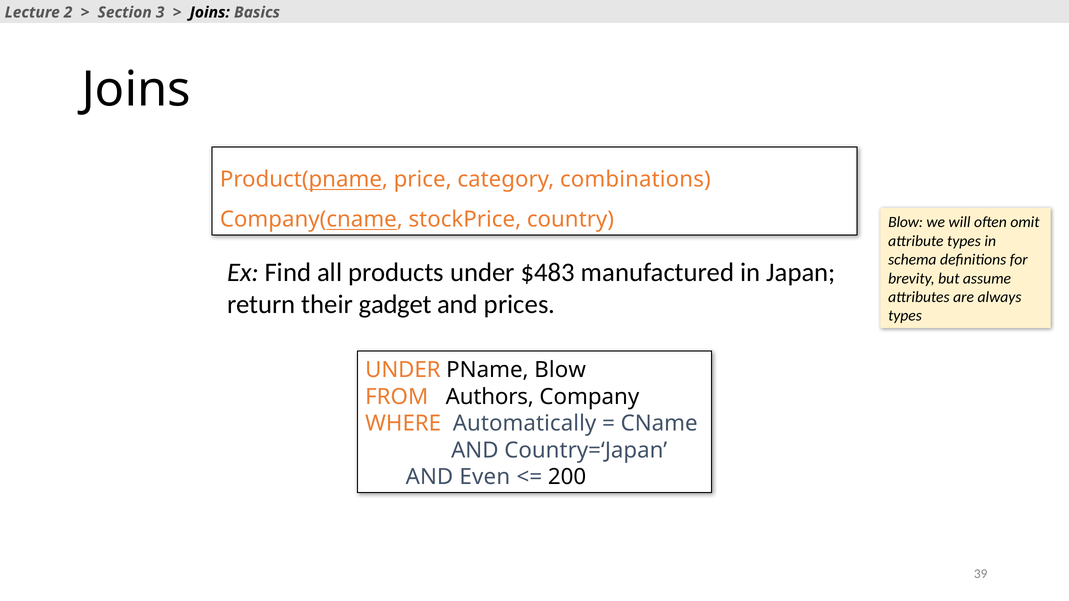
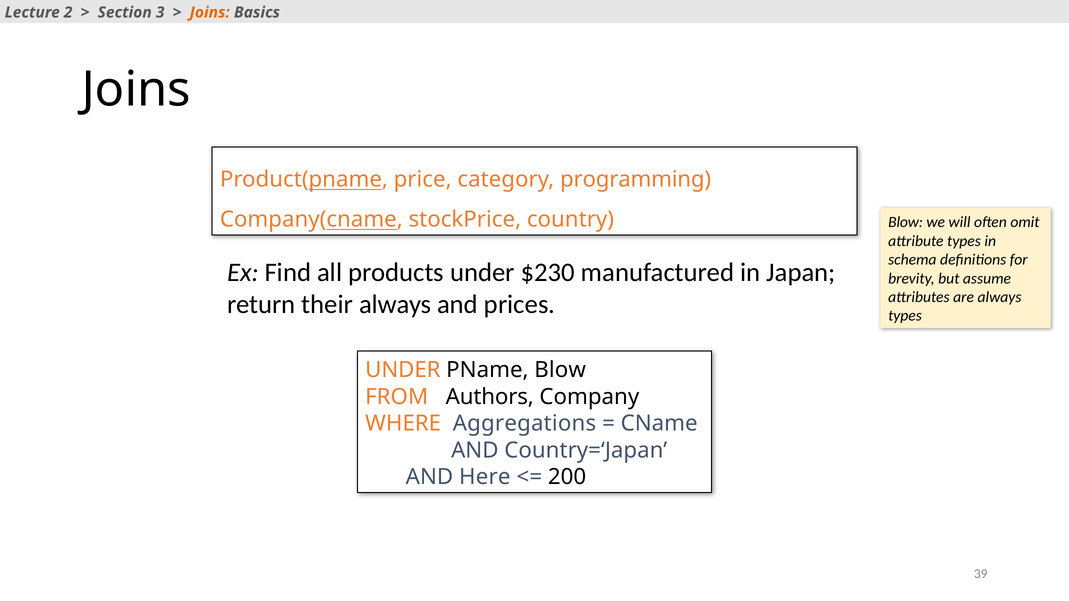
Joins colour: black -> orange (210, 12)
combinations: combinations -> programming (636, 179)
$483: $483 -> $230 (548, 273)
their gadget: gadget -> always (395, 305)
Automatically: Automatically -> Aggregations (524, 424)
Even: Even -> Here (485, 477)
